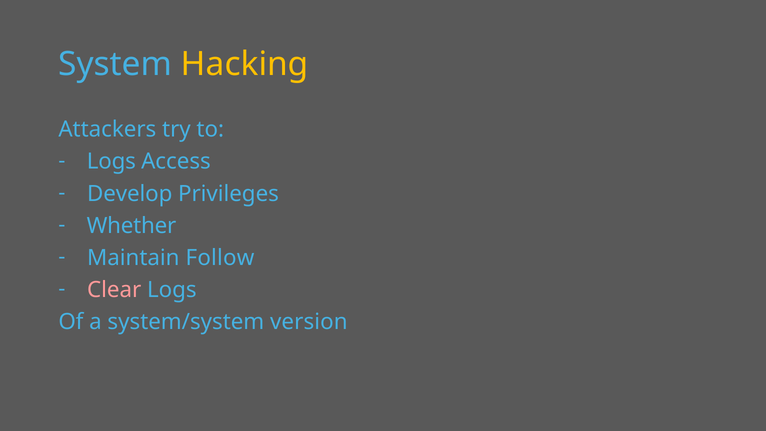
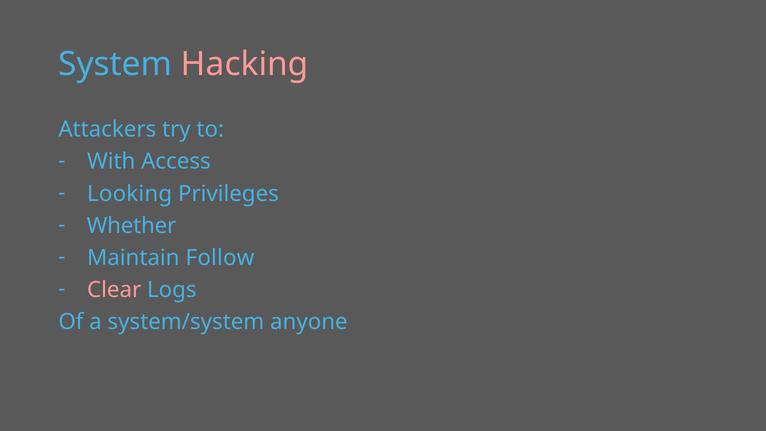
Hacking colour: yellow -> pink (245, 64)
Logs: Logs -> With (111, 162)
Develop: Develop -> Looking (130, 194)
version: version -> anyone (309, 322)
